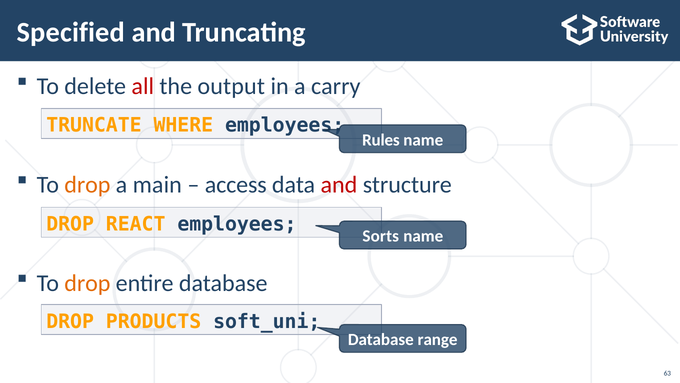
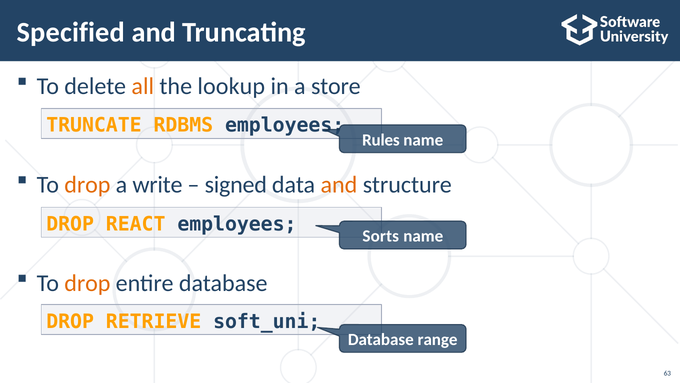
all colour: red -> orange (143, 86)
output: output -> lookup (231, 86)
carry: carry -> store (336, 86)
WHERE: WHERE -> RDBMS (183, 125)
main: main -> write (157, 185)
access: access -> signed (236, 185)
and colour: red -> orange (339, 185)
PRODUCTS: PRODUCTS -> RETRIEVE (154, 321)
